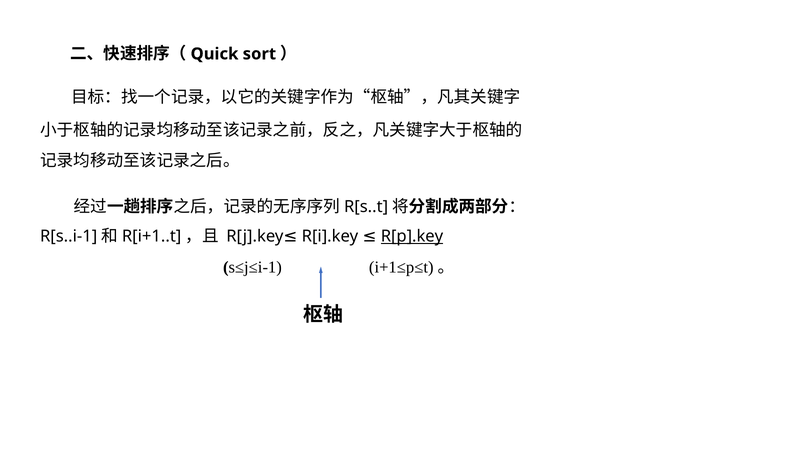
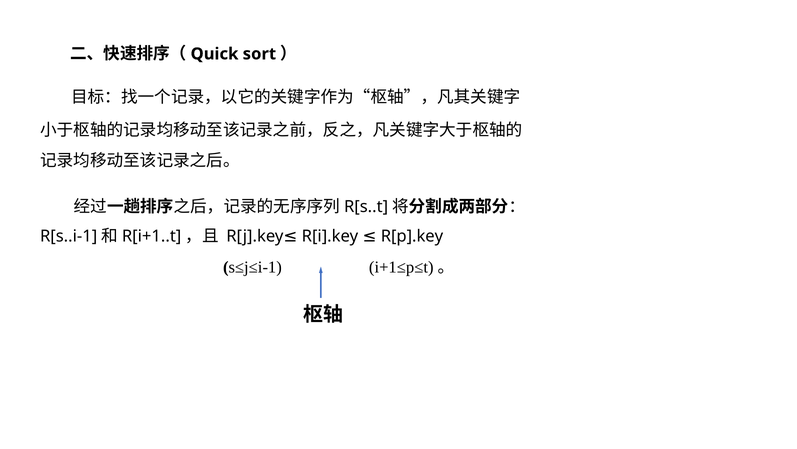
R[p].key underline: present -> none (412, 236)
